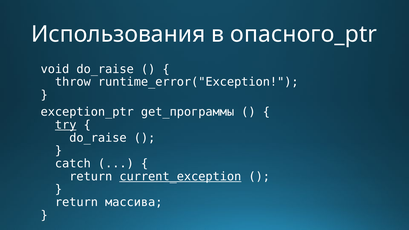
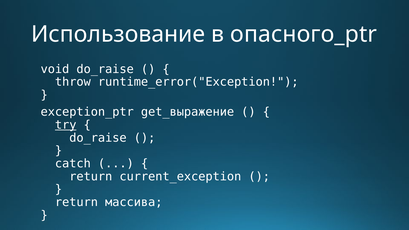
Использования: Использования -> Использование (118, 34)
get_программы: get_программы -> get_выражение (188, 112)
current_exception underline: present -> none (180, 176)
